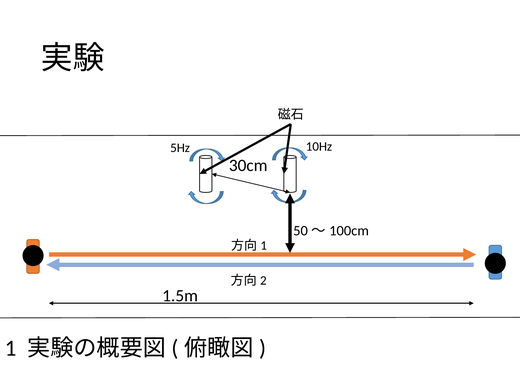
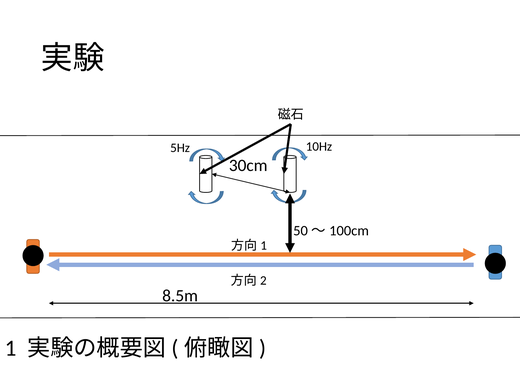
1.5m: 1.5m -> 8.5m (180, 296)
